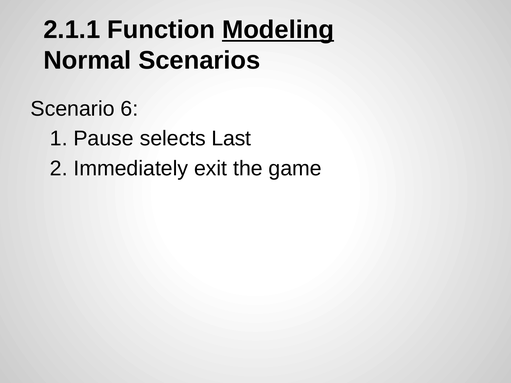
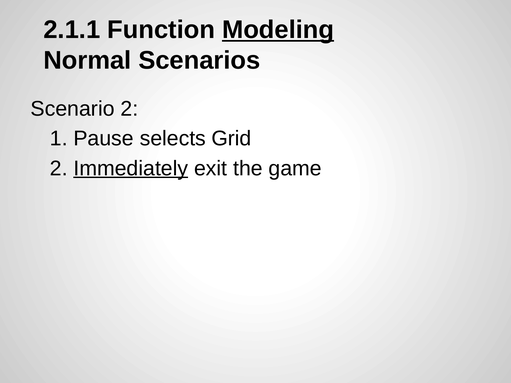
Scenario 6: 6 -> 2 (129, 109)
Last: Last -> Grid (231, 139)
Immediately underline: none -> present (131, 168)
